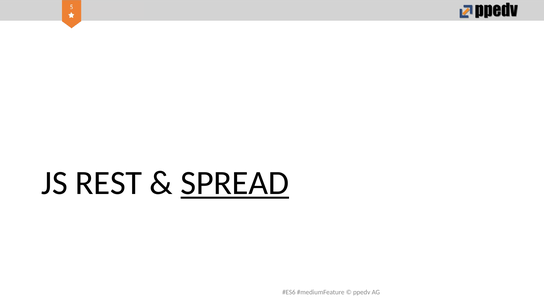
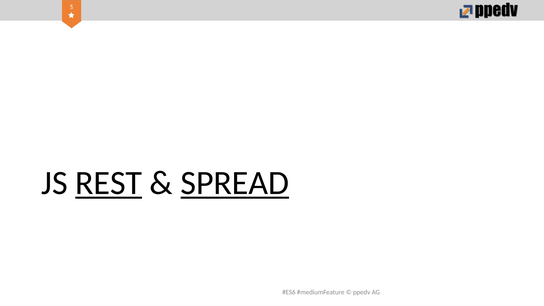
REST underline: none -> present (109, 183)
